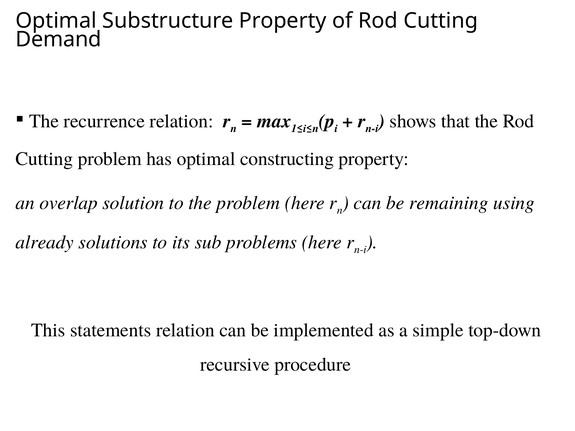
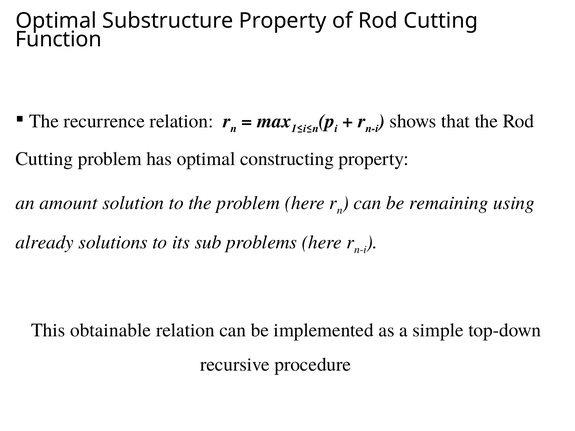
Demand: Demand -> Function (59, 40)
overlap: overlap -> amount (69, 203)
statements: statements -> obtainable (111, 330)
